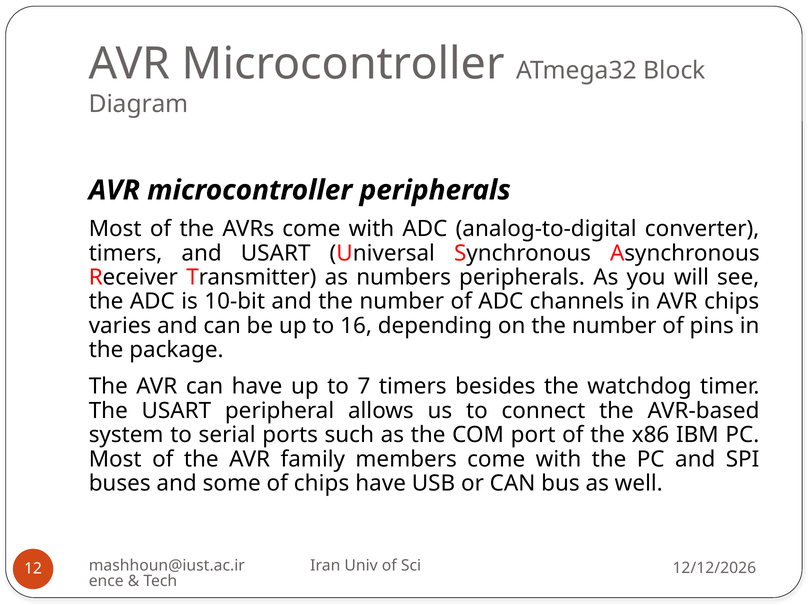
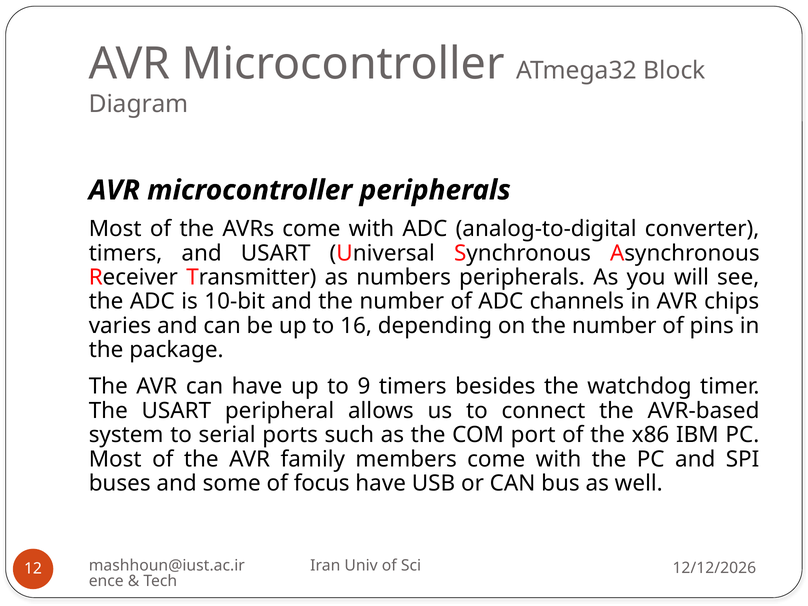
7: 7 -> 9 (364, 386)
of chips: chips -> focus (322, 483)
